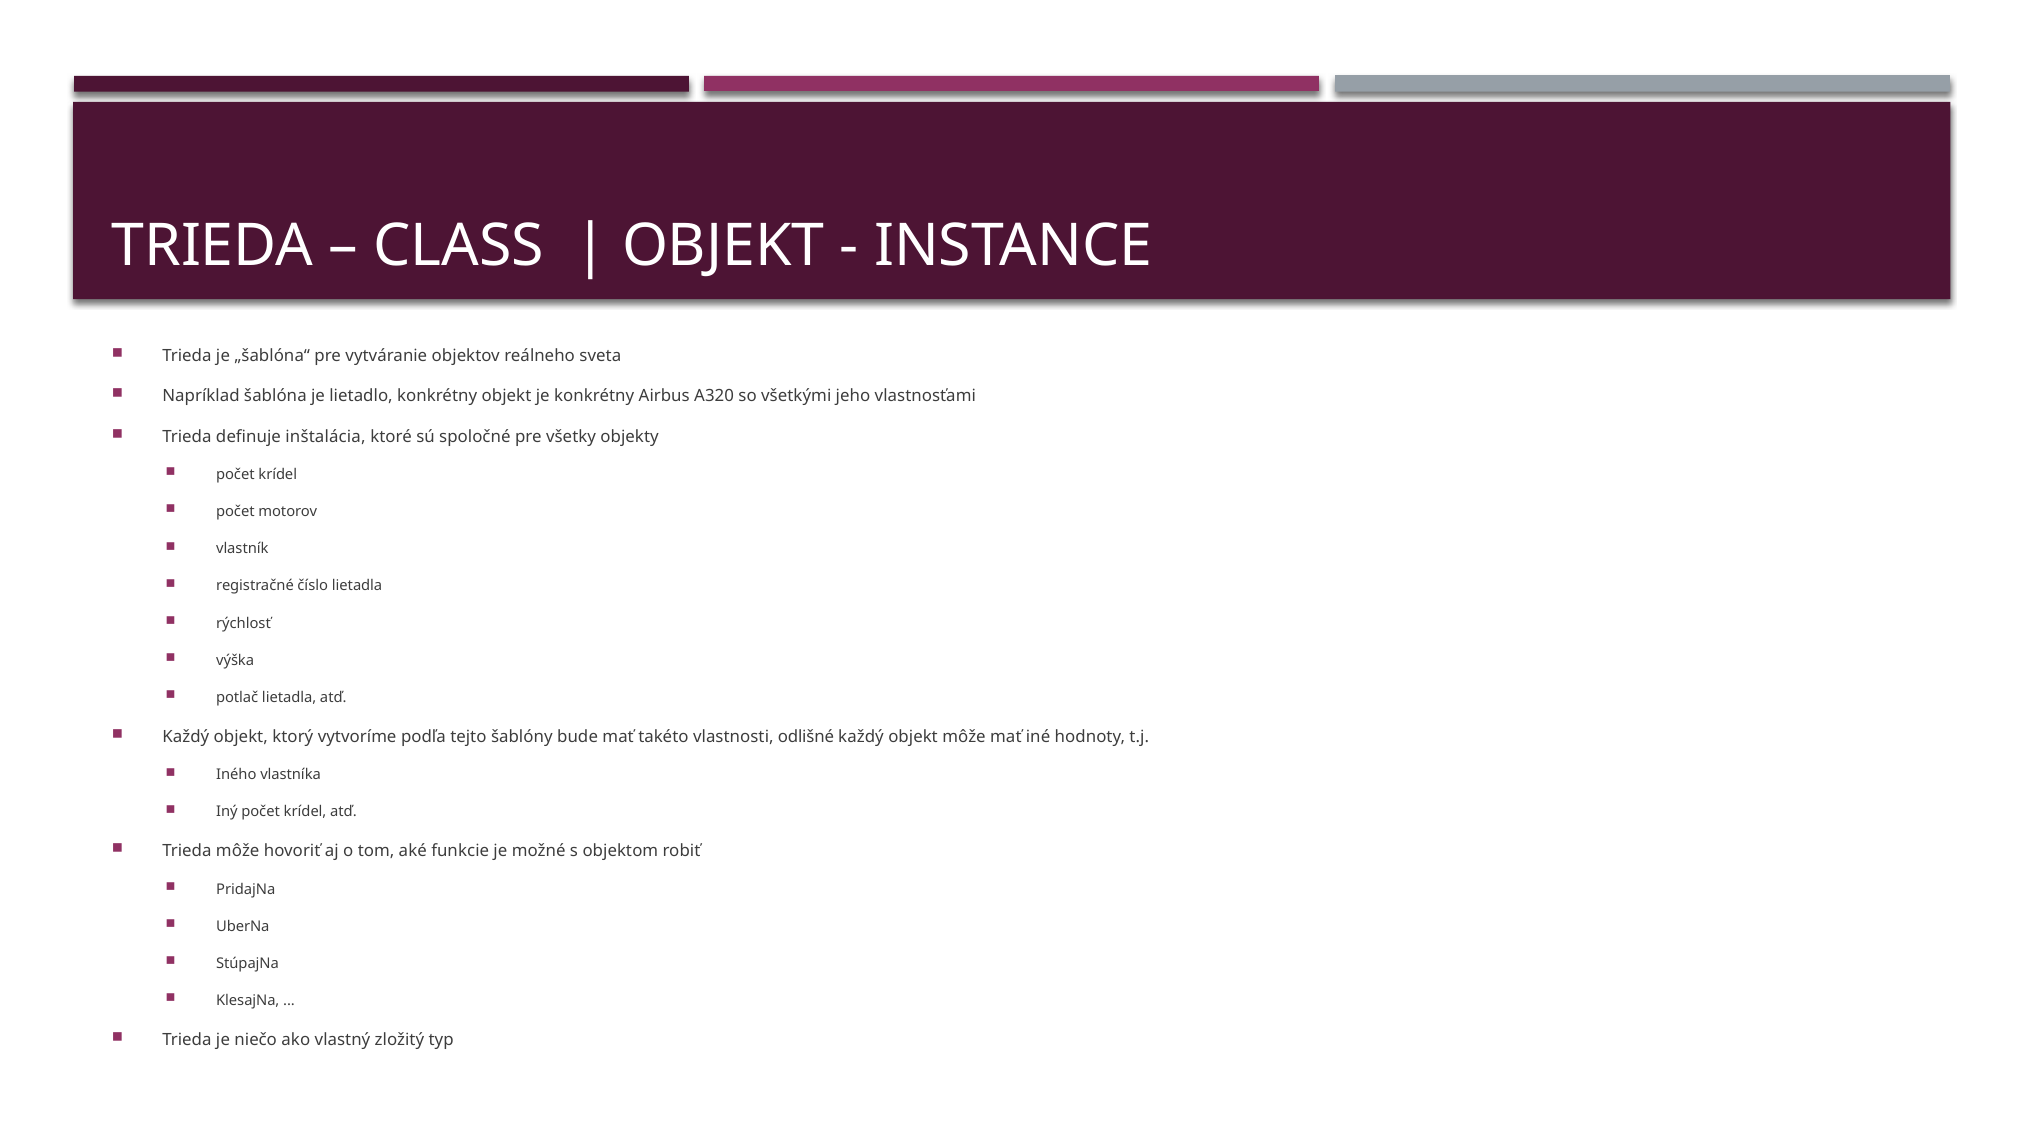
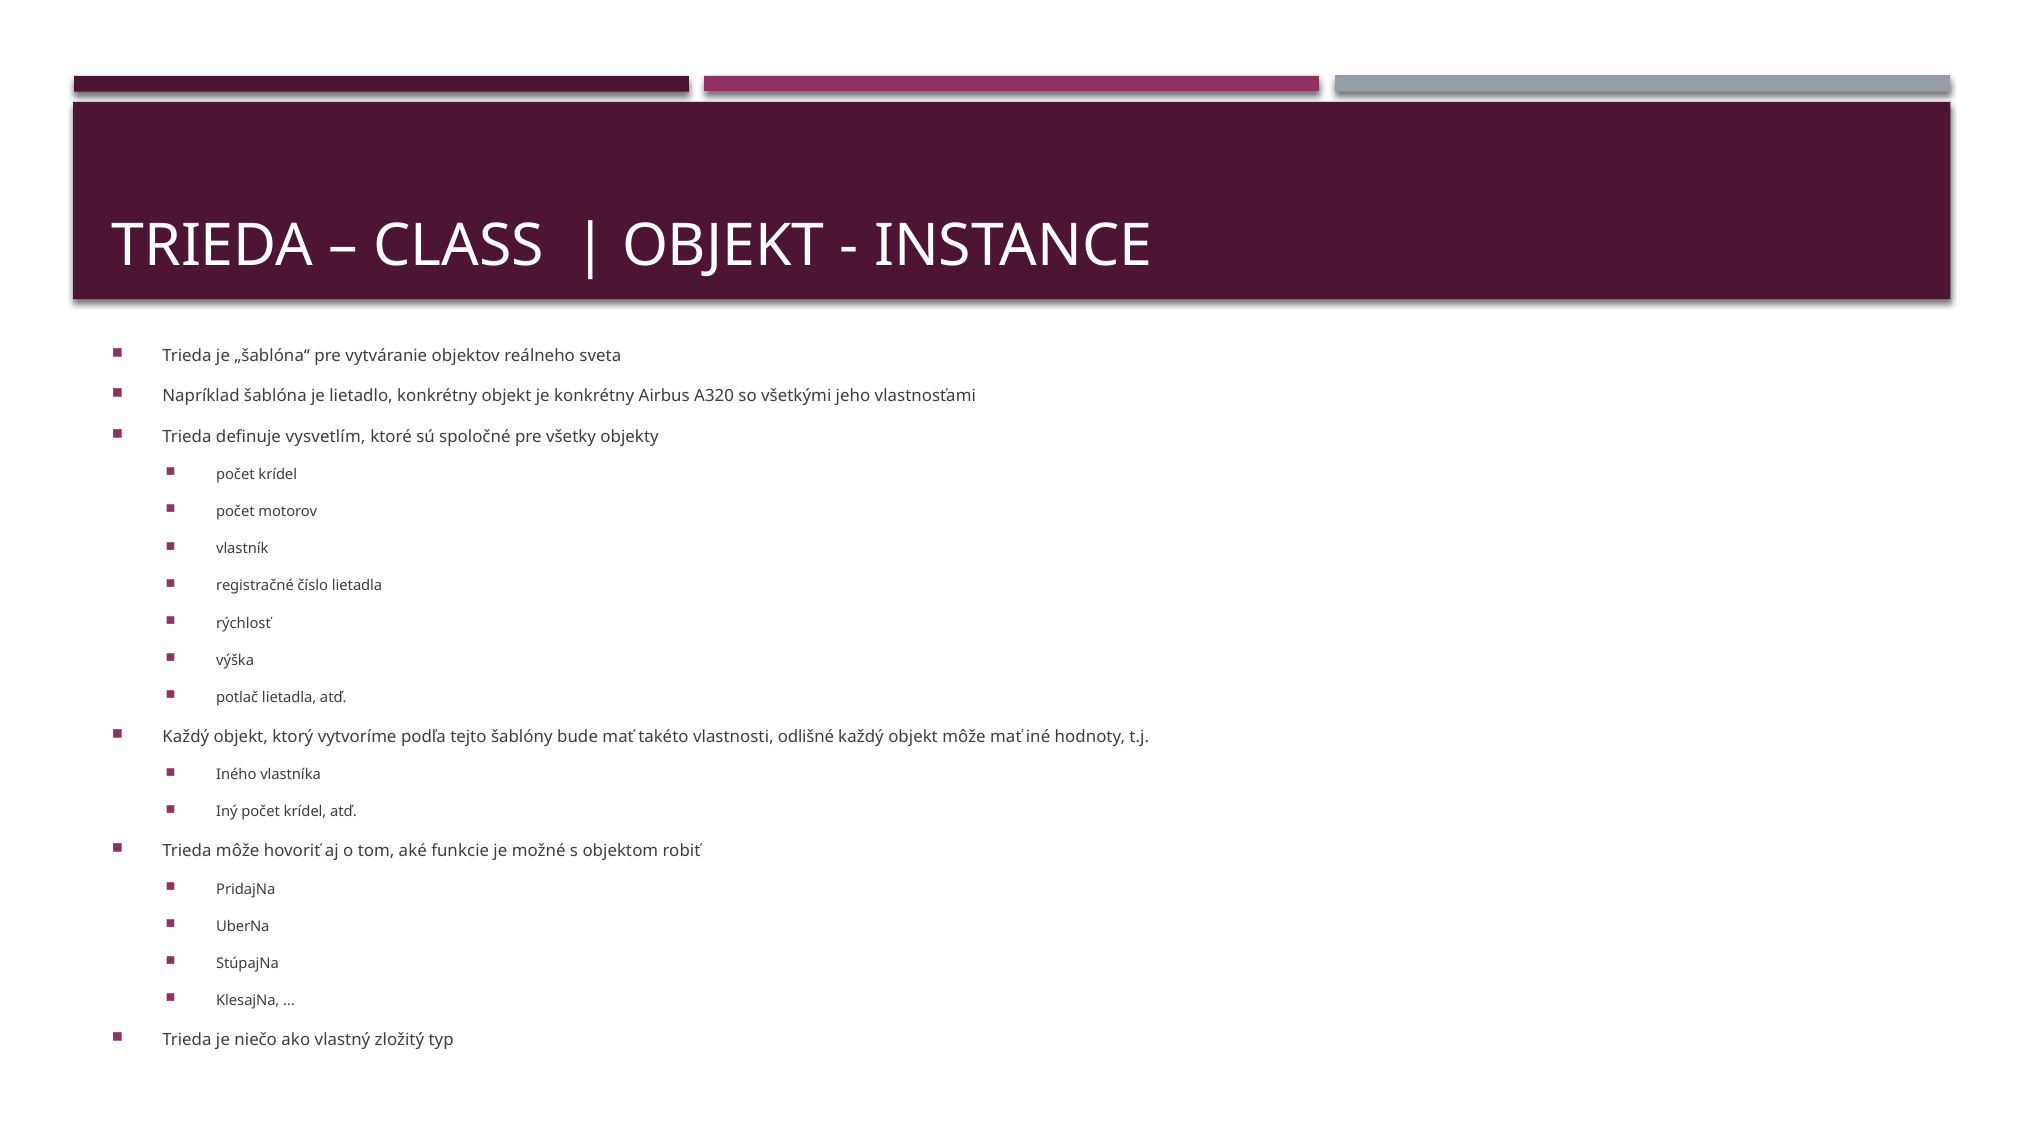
inštalácia: inštalácia -> vysvetlím (326, 437)
